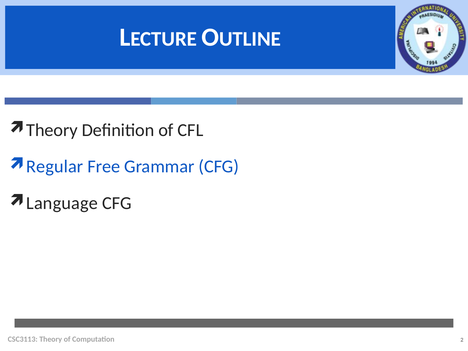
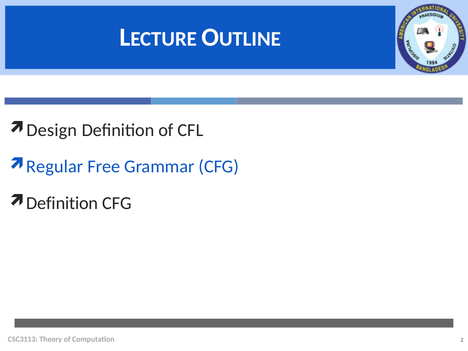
Theory: Theory -> Design (52, 130)
Language: Language -> Definition (62, 203)
